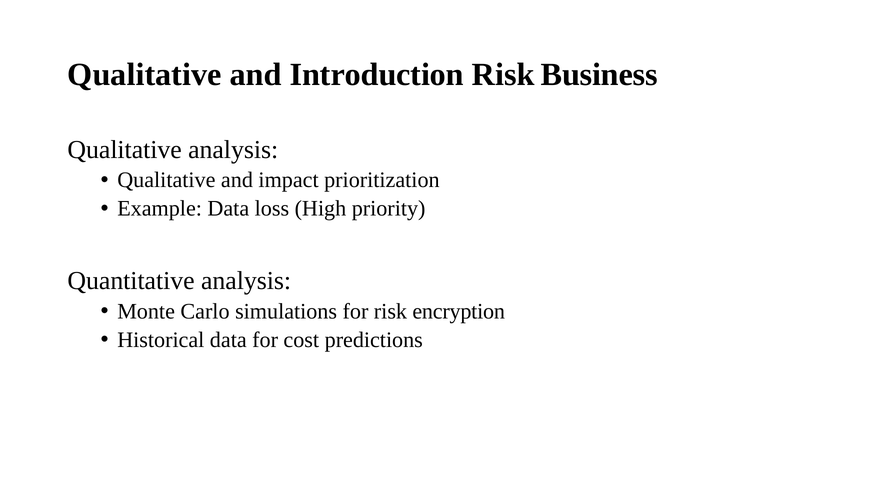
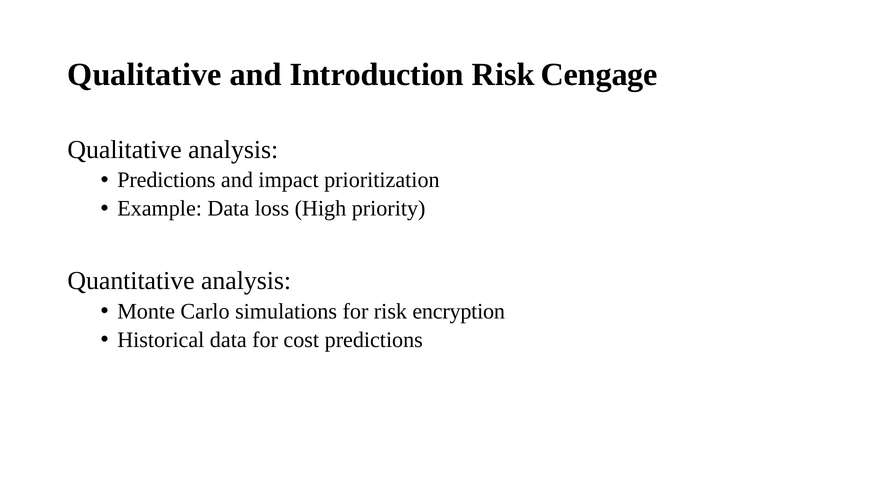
Business: Business -> Cengage (599, 74)
Qualitative: Qualitative -> Predictions (166, 180)
